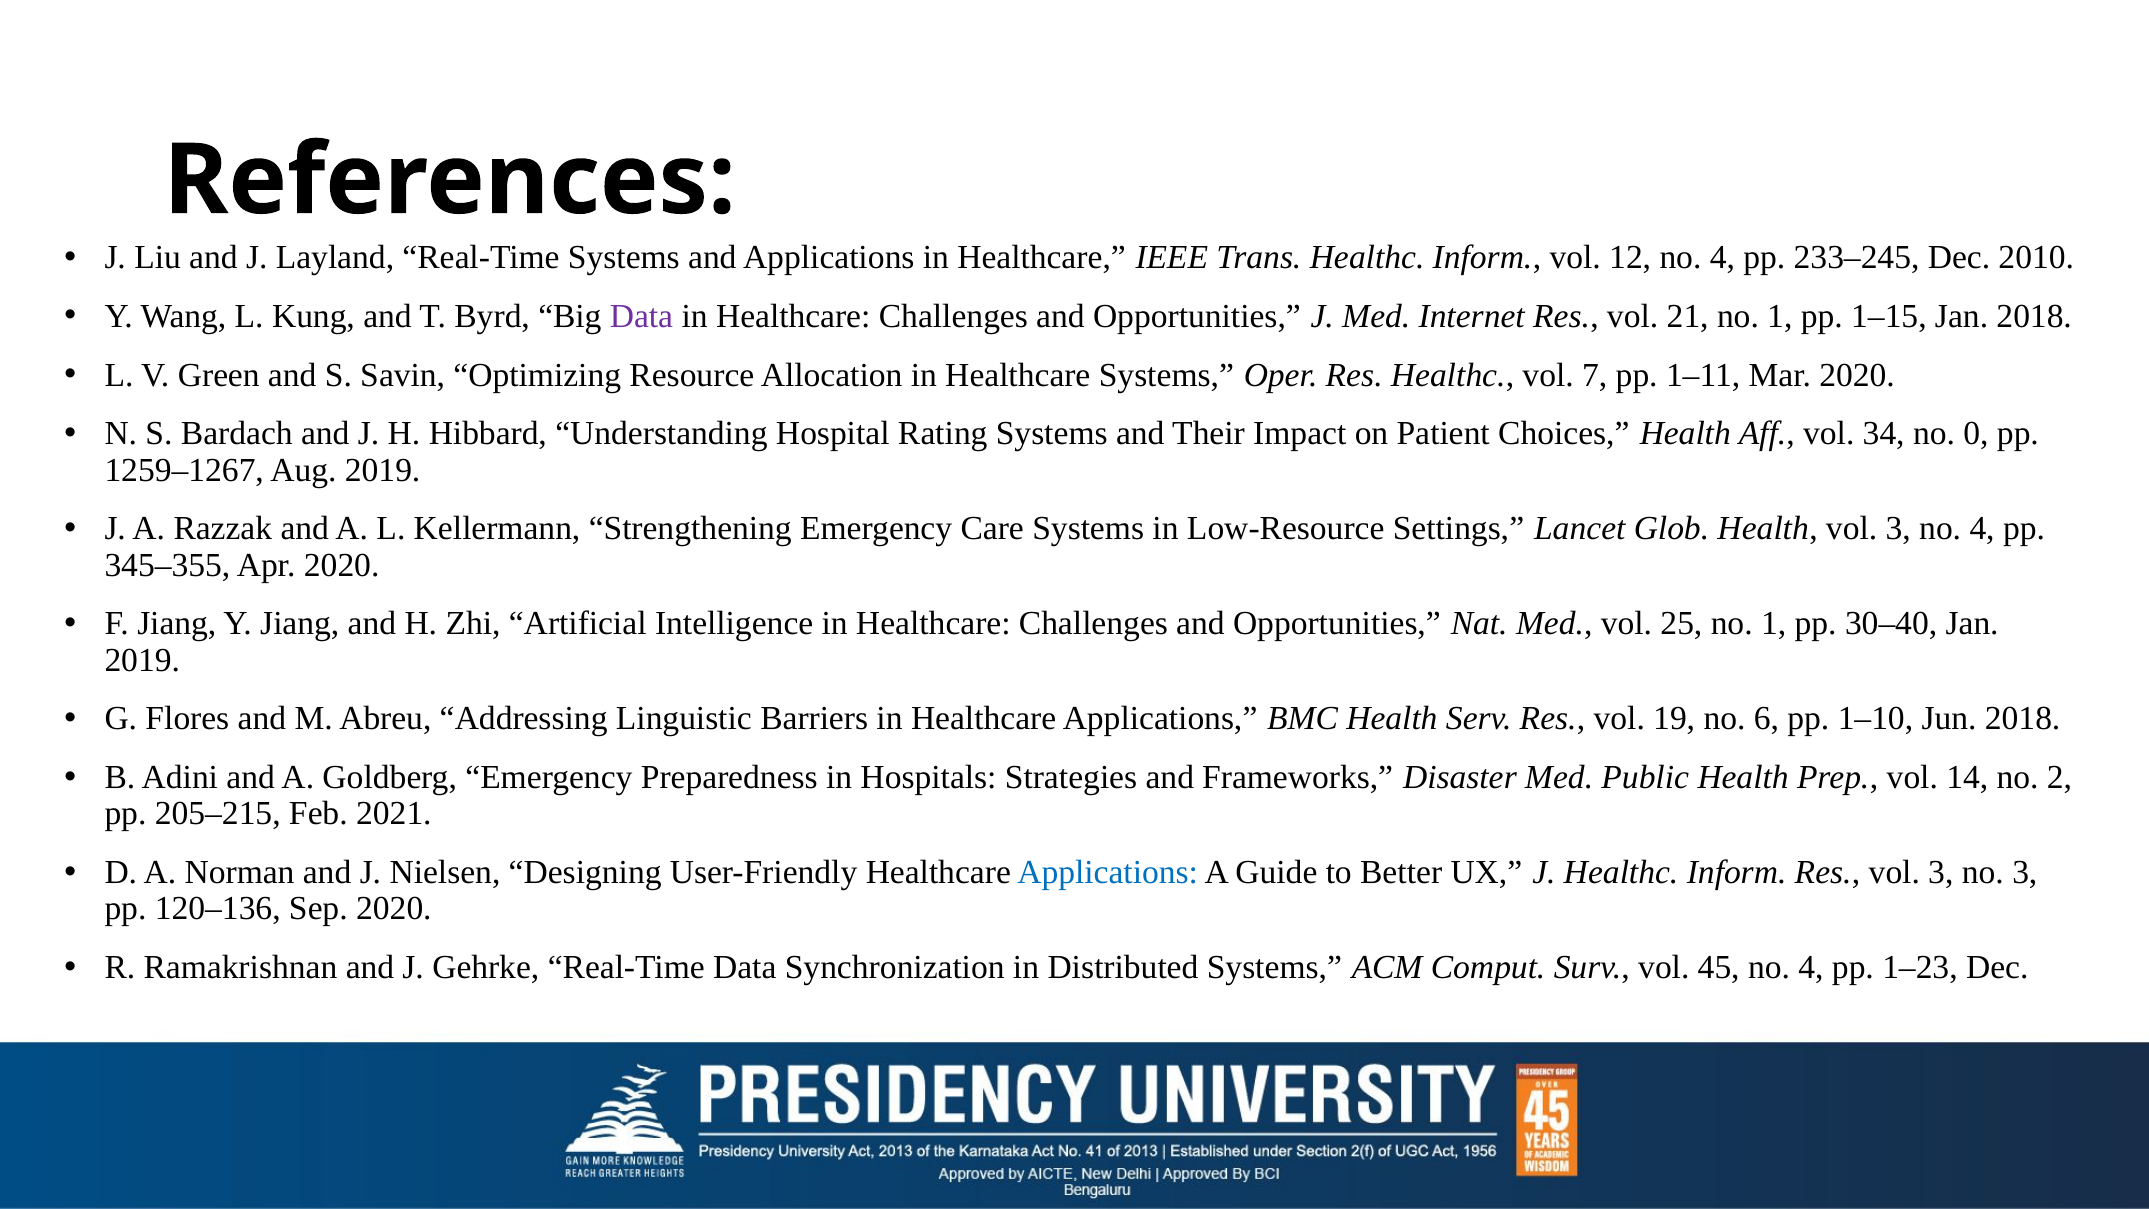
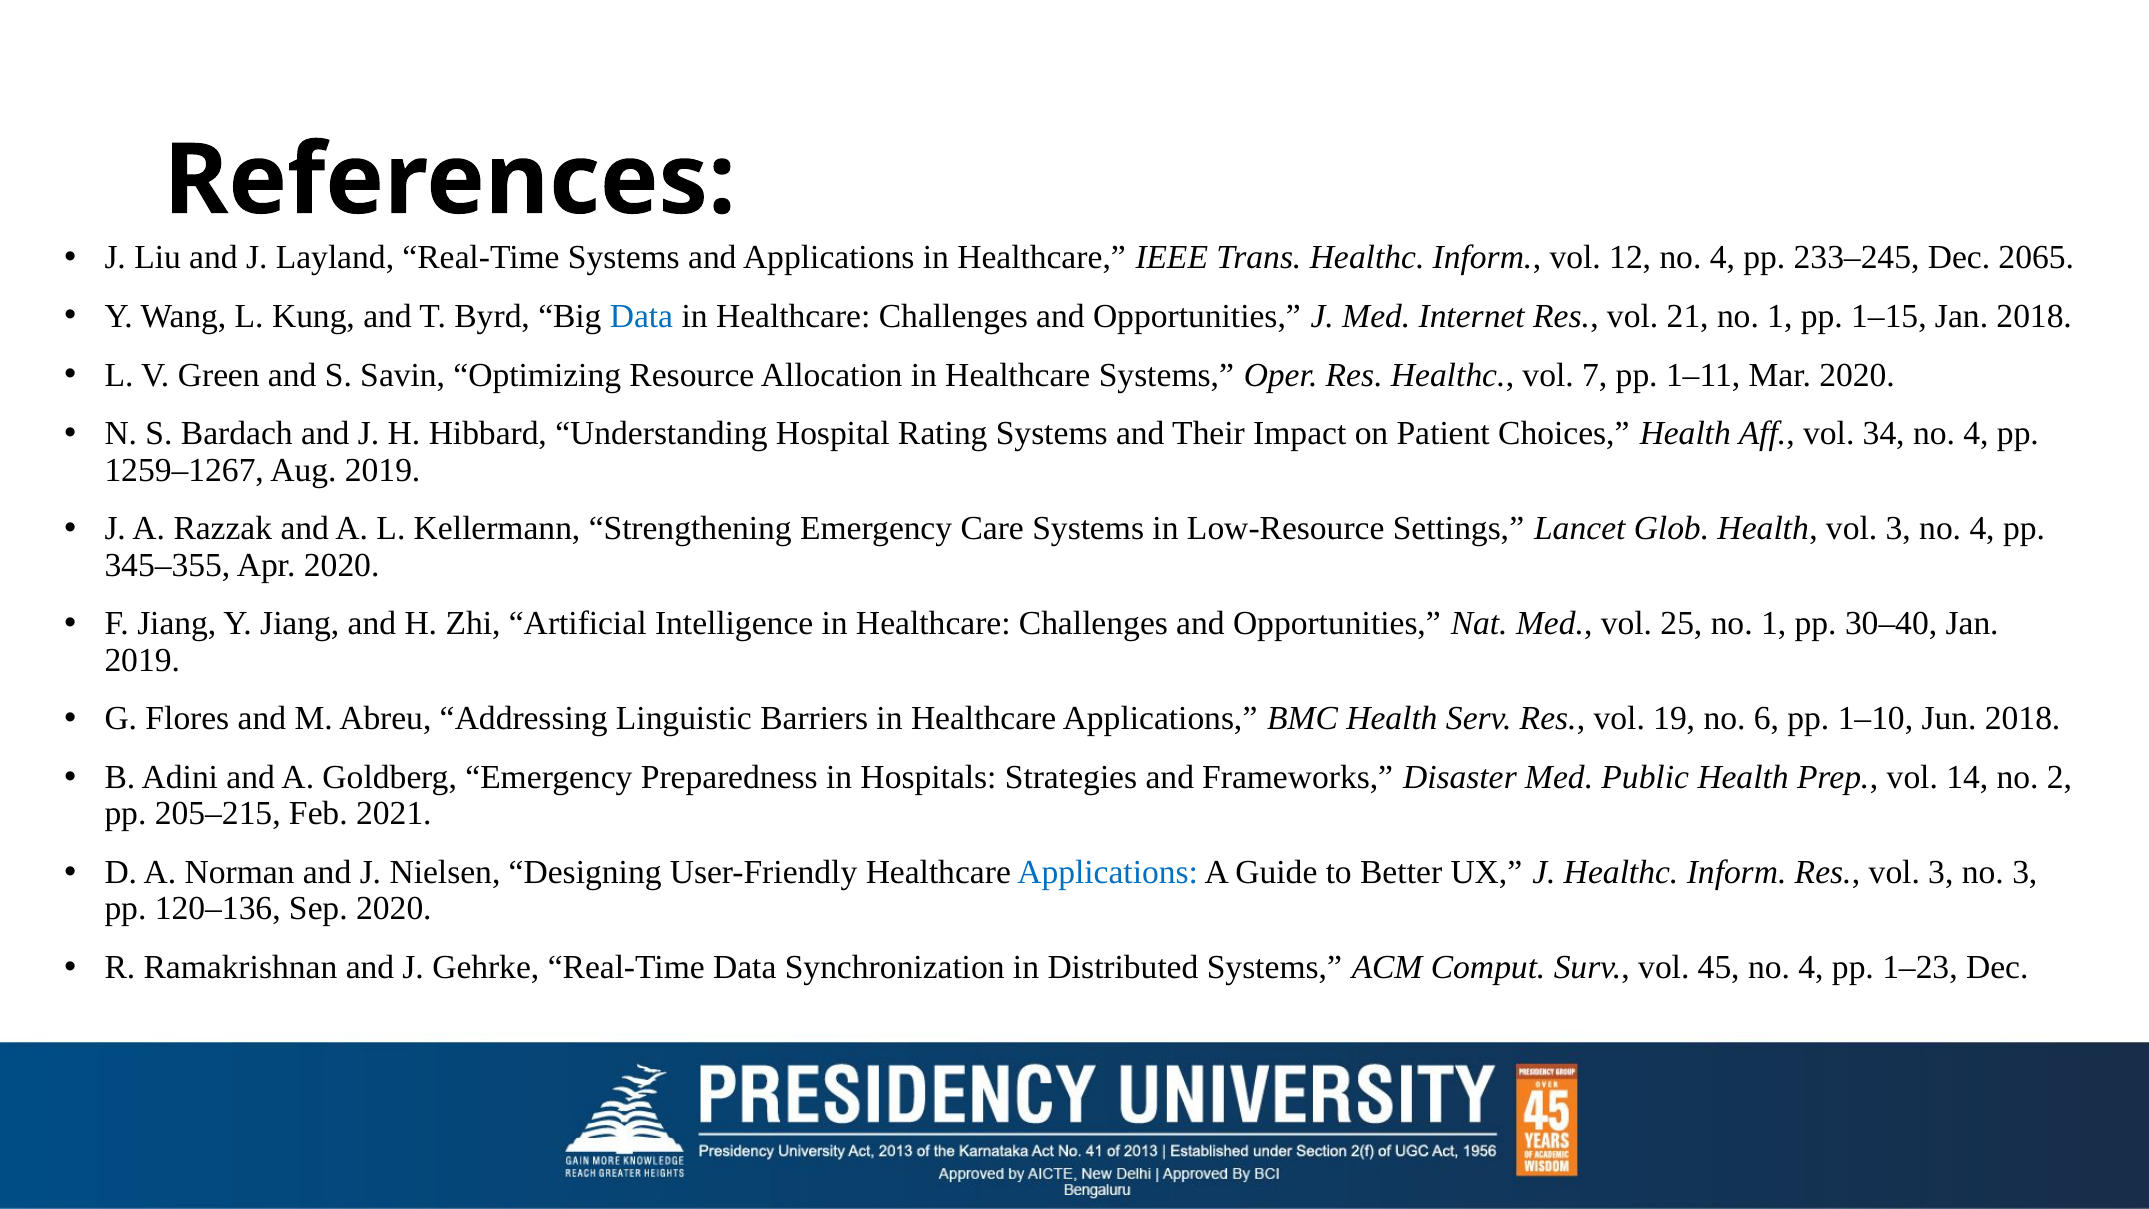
2010: 2010 -> 2065 (2036, 258)
Data colour: purple -> blue (641, 316)
34 no 0: 0 -> 4 (1976, 434)
